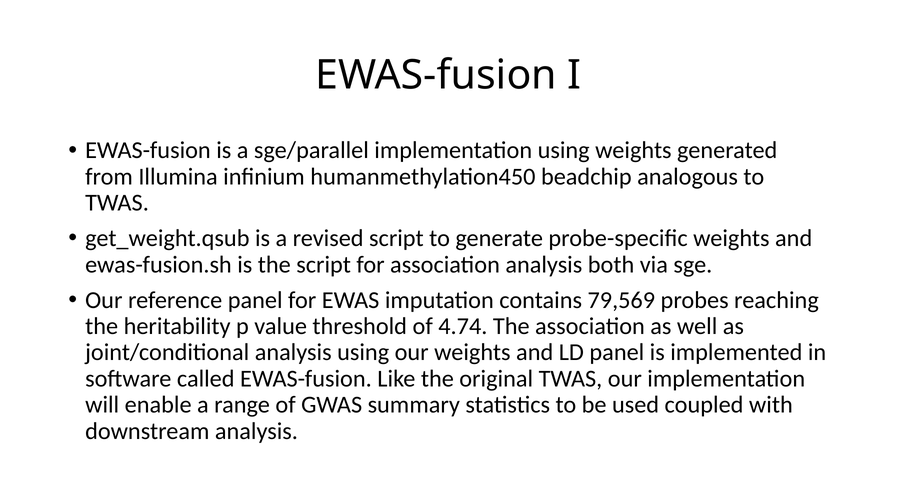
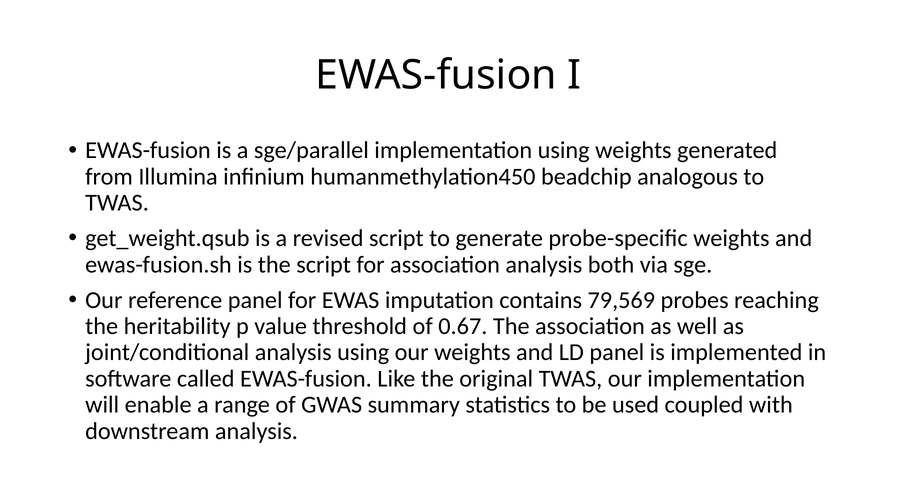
4.74: 4.74 -> 0.67 (463, 327)
